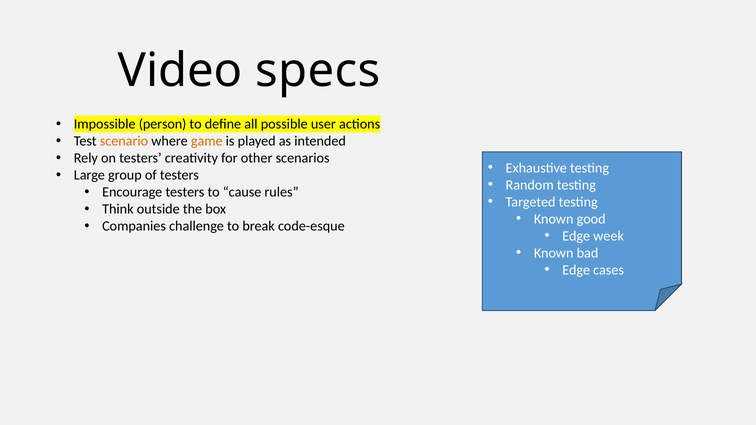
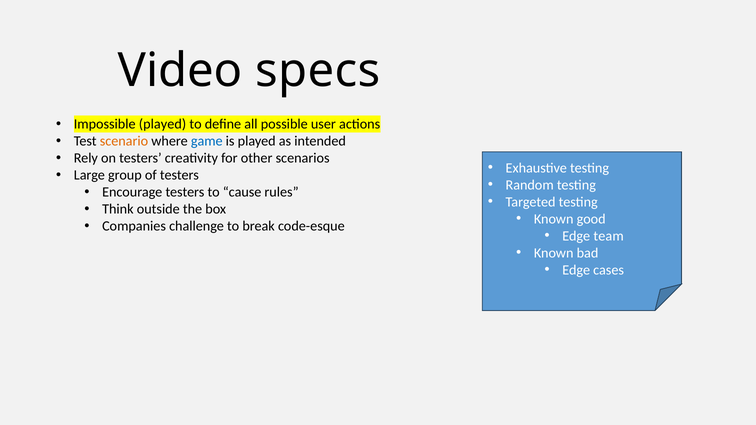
Impossible person: person -> played (162, 124)
game colour: orange -> blue (207, 141)
week: week -> team (609, 236)
